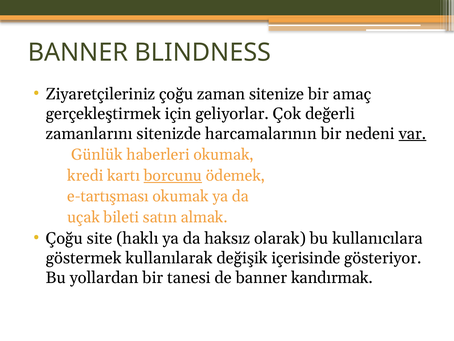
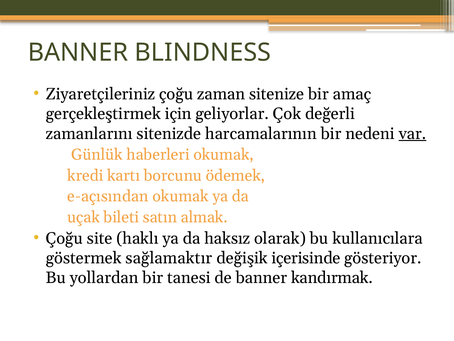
borcunu underline: present -> none (173, 175)
e-tartışması: e-tartışması -> e-açısından (108, 196)
kullanılarak: kullanılarak -> sağlamaktır (169, 258)
